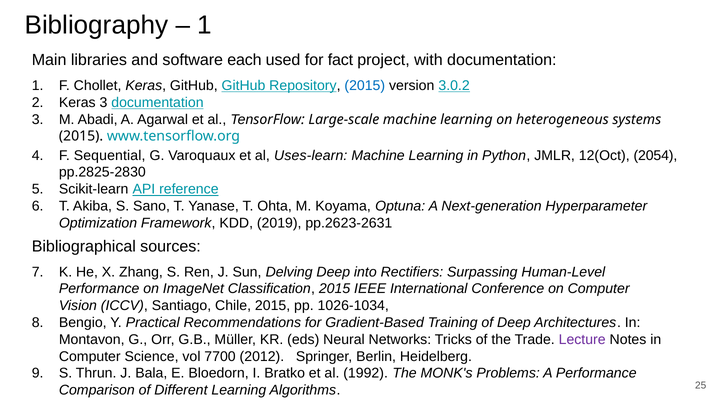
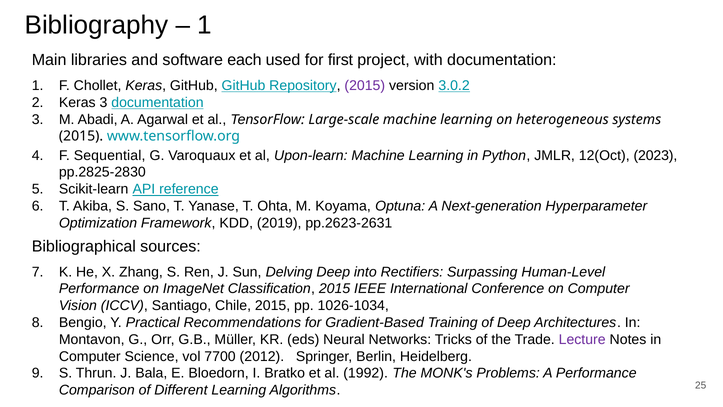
fact: fact -> first (340, 60)
2015 colour: blue -> purple (365, 86)
Uses-learn: Uses-learn -> Upon-learn (311, 155)
2054: 2054 -> 2023 (655, 155)
